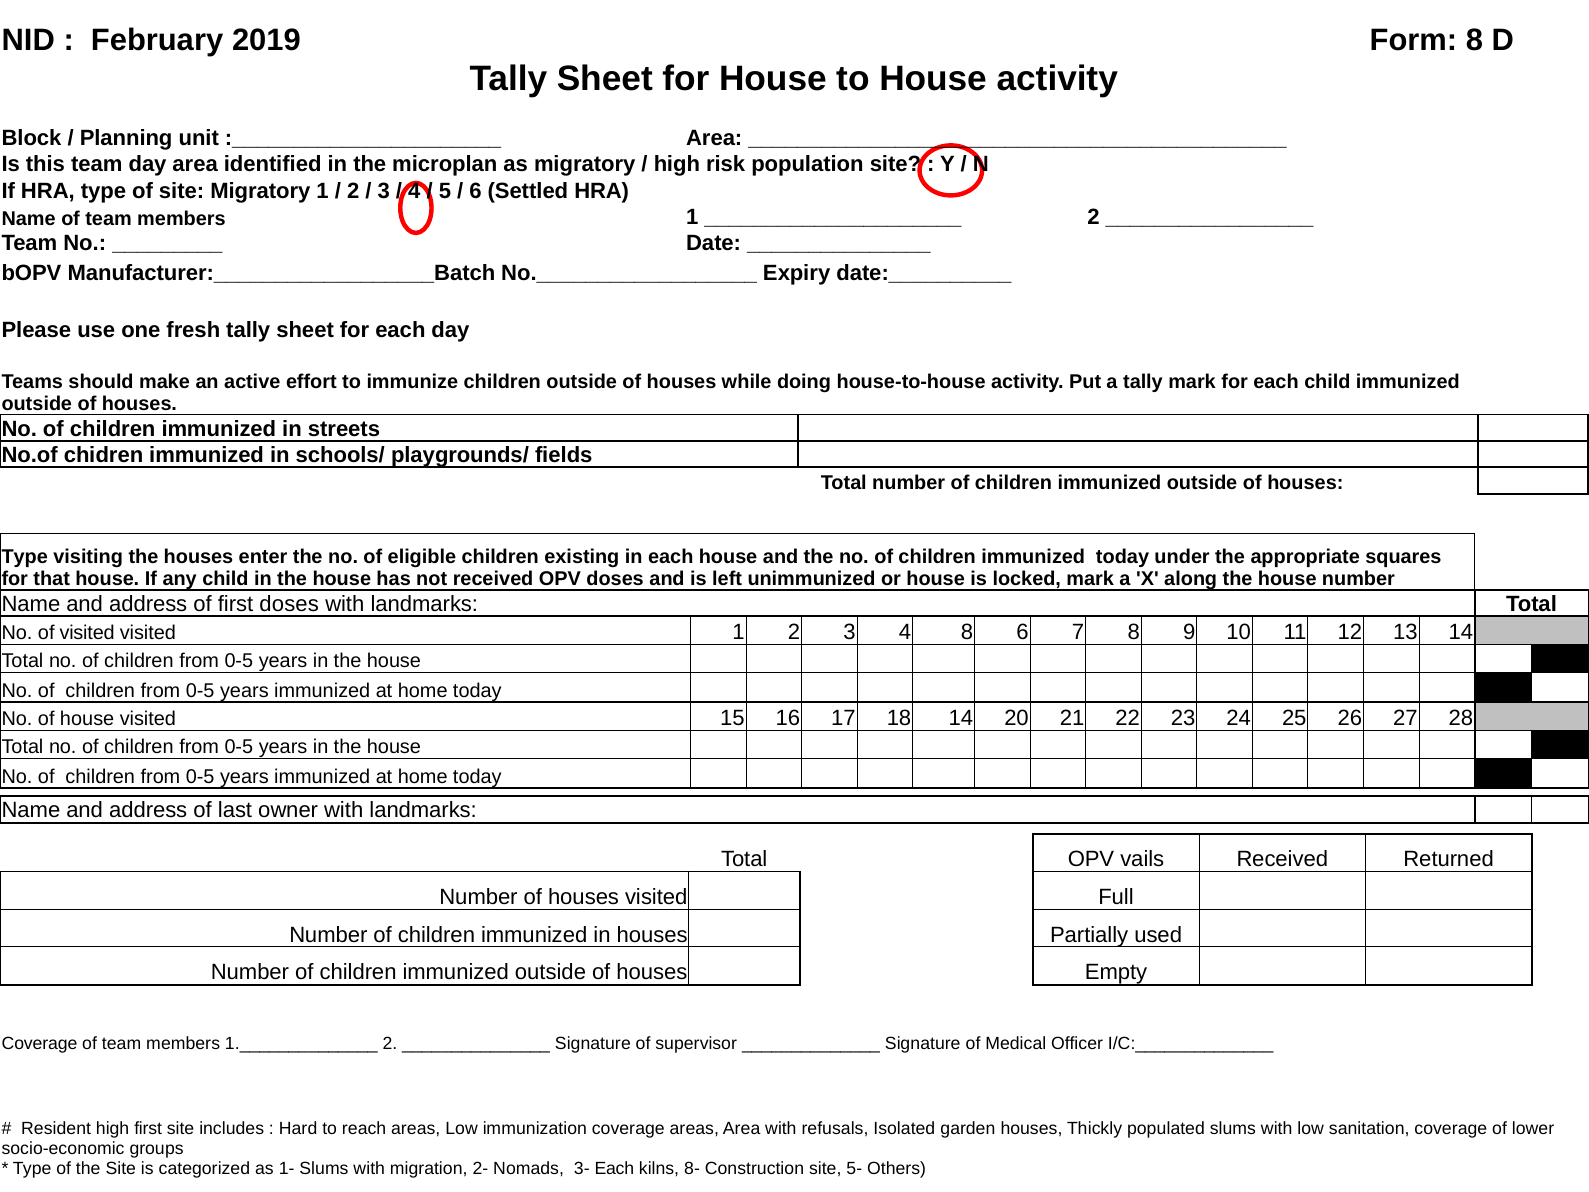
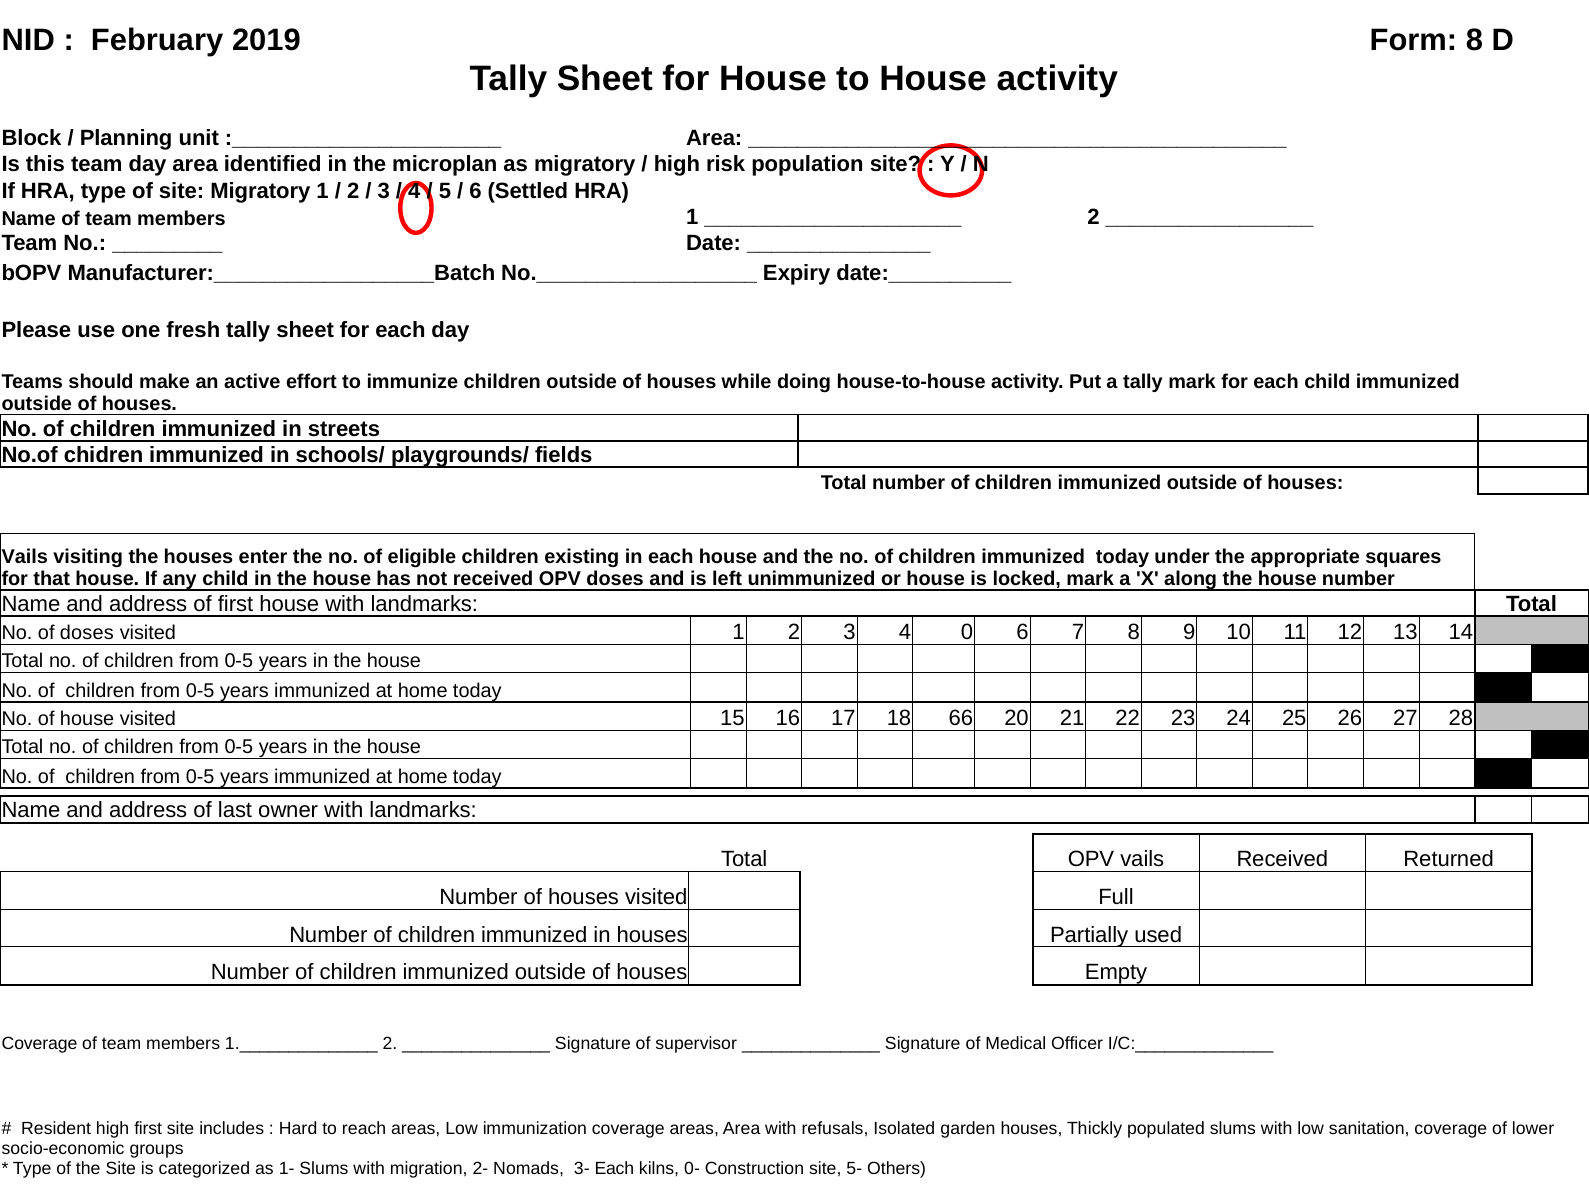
Type: Type -> Vails (25, 556)
first doses: doses -> house (289, 604)
of visited: visited -> doses (87, 633)
4 8: 8 -> 0 (967, 632)
18 14: 14 -> 66 (961, 718)
8-: 8- -> 0- (692, 1168)
